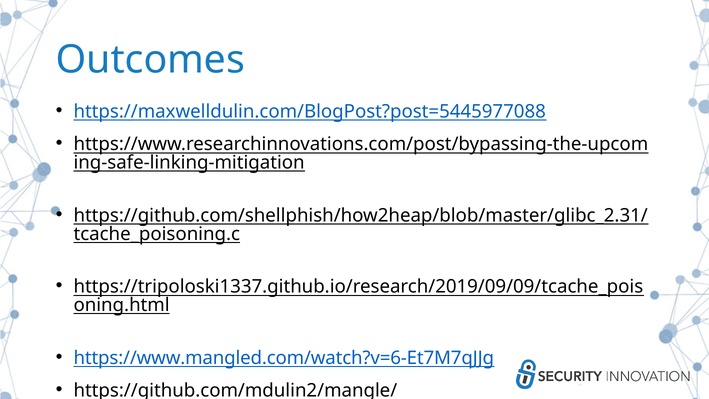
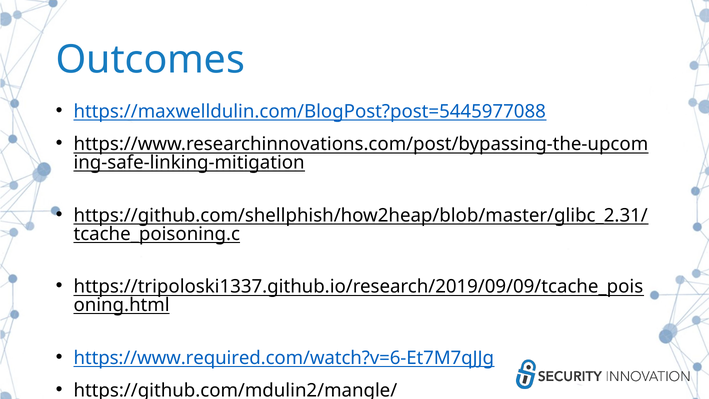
https://www.mangled.com/watch?v=6-Et7M7qJJg: https://www.mangled.com/watch?v=6-Et7M7qJJg -> https://www.required.com/watch?v=6-Et7M7qJJg (284, 358)
